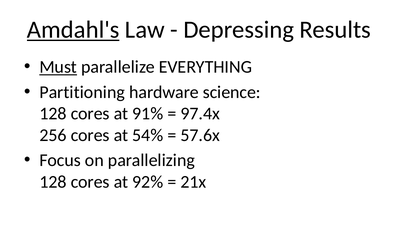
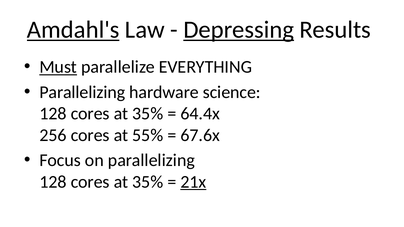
Depressing underline: none -> present (239, 30)
Partitioning: Partitioning -> Parallelizing (82, 92)
91%: 91% -> 35% (148, 114)
97.4x: 97.4x -> 64.4x (200, 114)
54%: 54% -> 55% (148, 135)
57.6x: 57.6x -> 67.6x (200, 135)
92%: 92% -> 35% (148, 182)
21x underline: none -> present (193, 182)
